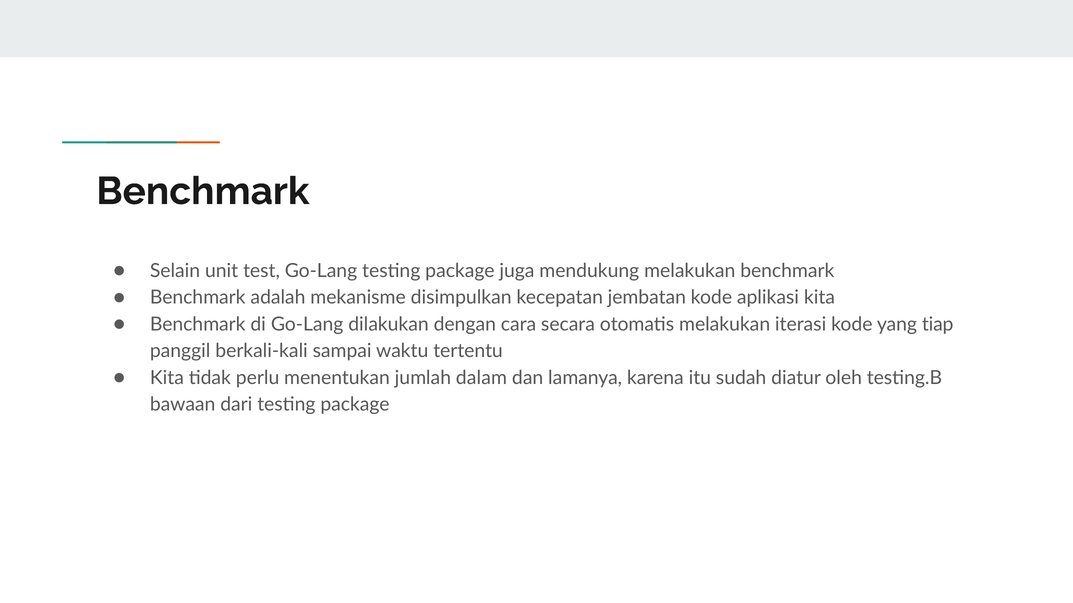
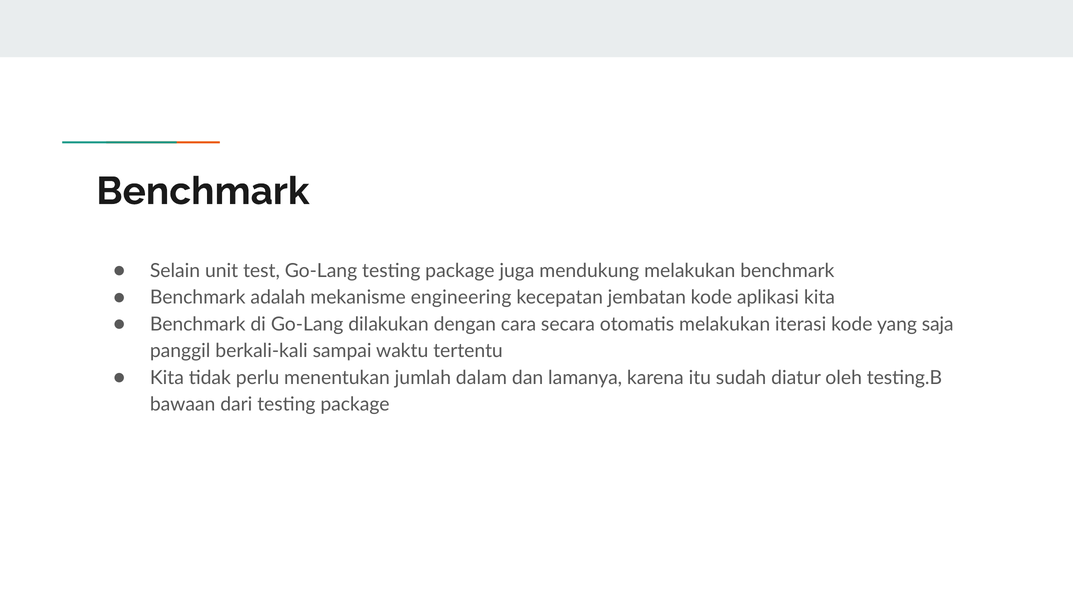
disimpulkan: disimpulkan -> engineering (461, 298)
tiap: tiap -> saja (938, 325)
